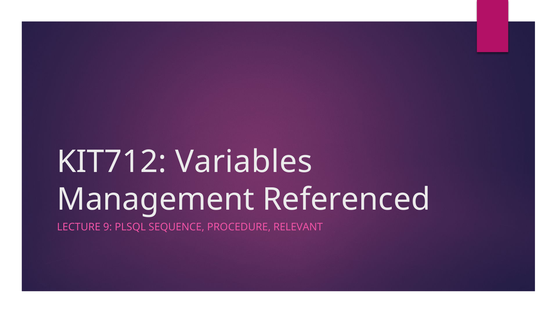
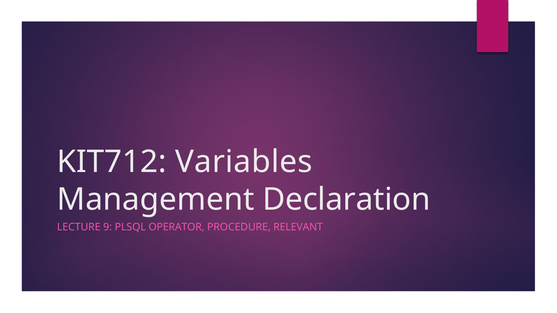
Referenced: Referenced -> Declaration (346, 200)
SEQUENCE: SEQUENCE -> OPERATOR (177, 227)
